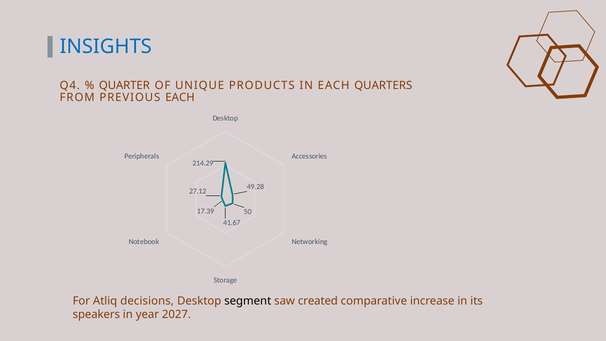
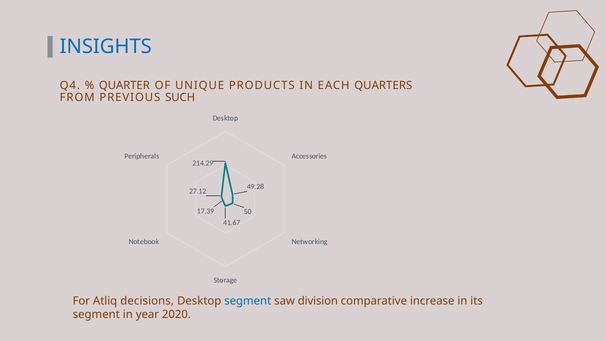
PREVIOUS EACH: EACH -> SUCH (180, 98)
segment colour: black -> blue (248, 301)
created: created -> division (318, 301)
speakers: speakers -> segment (96, 315)
2027: 2027 -> 2020 (176, 315)
